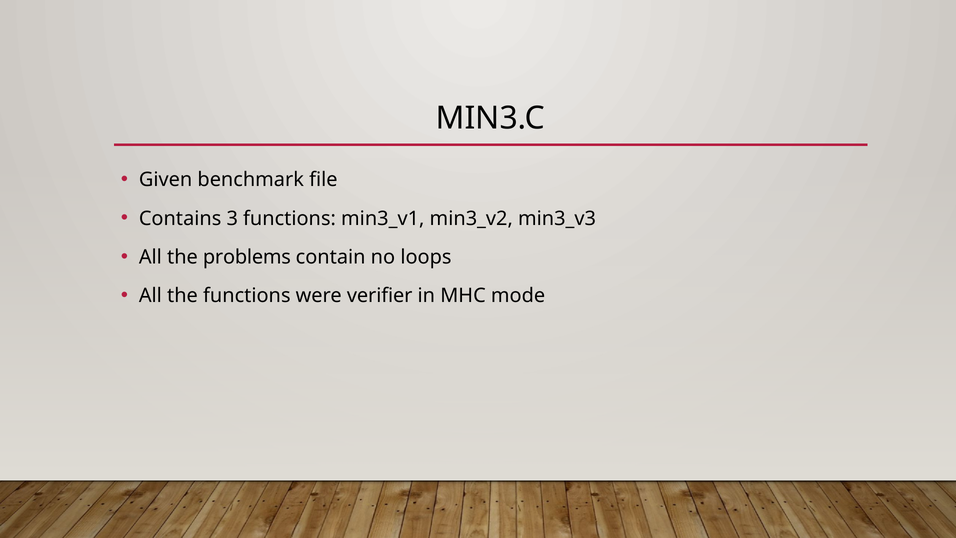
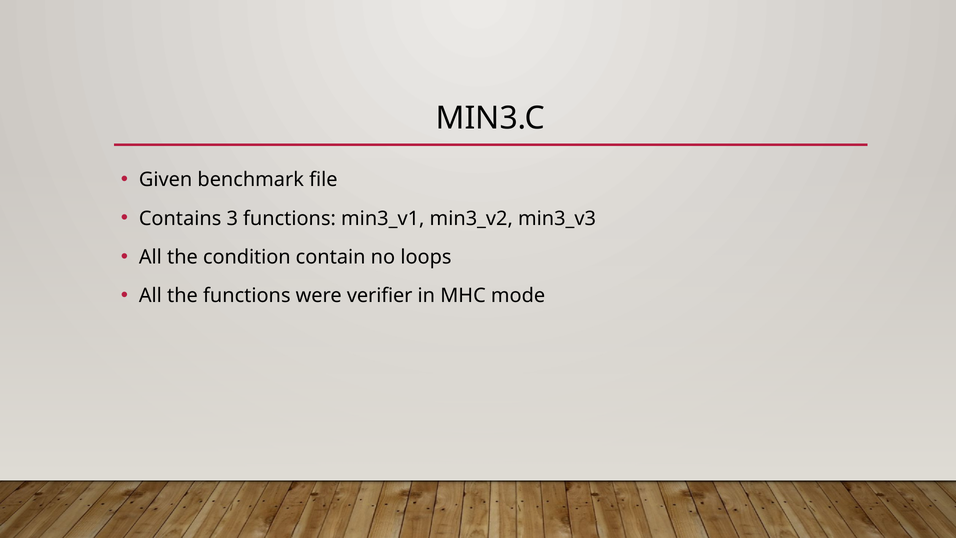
problems: problems -> condition (247, 257)
